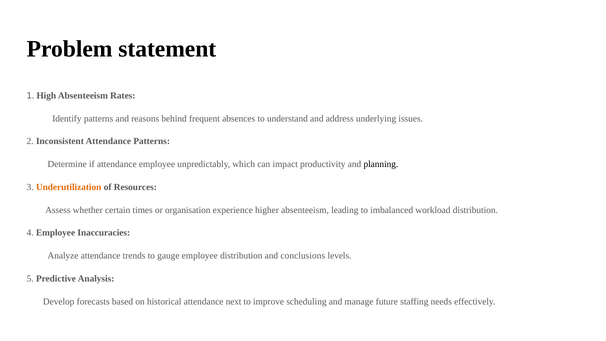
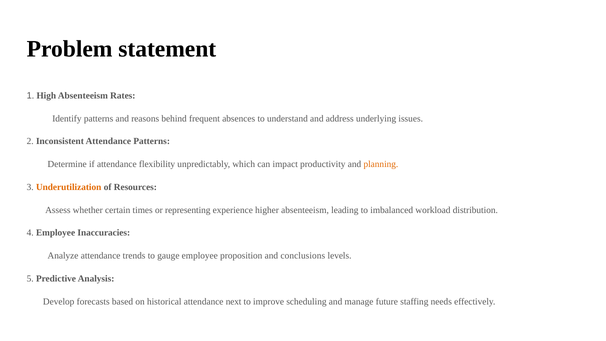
attendance employee: employee -> flexibility (157, 164)
planning colour: black -> orange (381, 164)
organisation: organisation -> representing (188, 210)
employee distribution: distribution -> proposition (241, 256)
